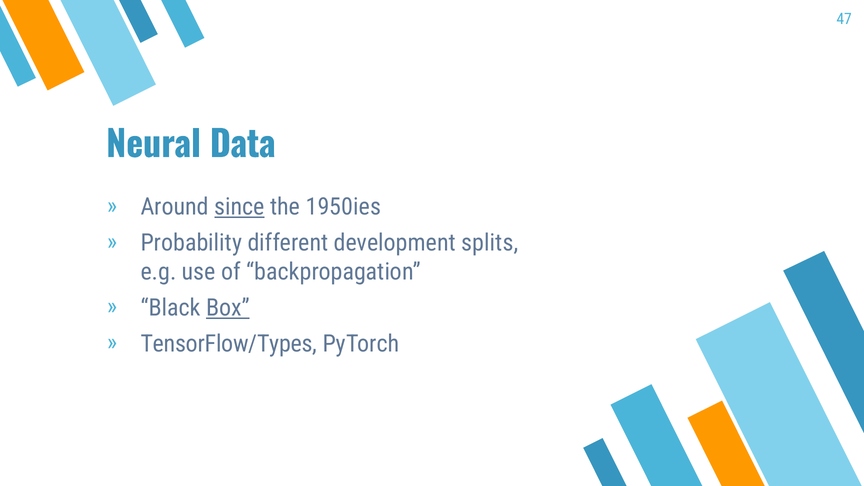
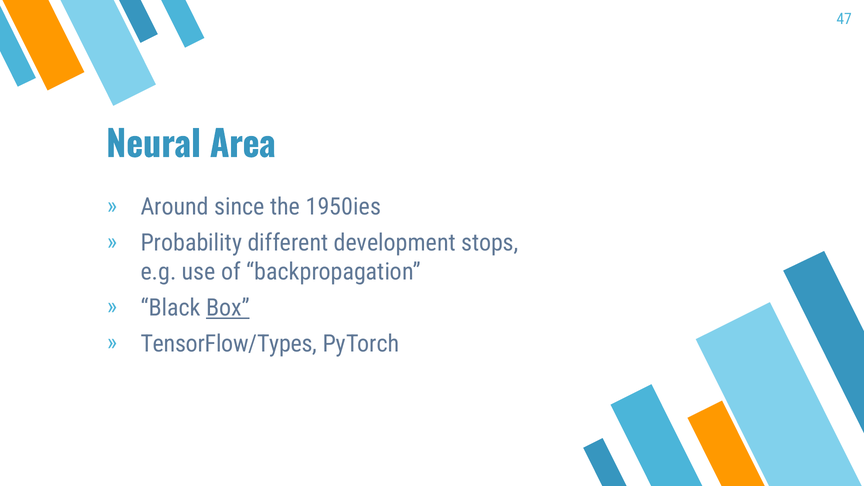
Data: Data -> Area (243, 145)
since underline: present -> none (239, 207)
splits: splits -> stops (490, 243)
